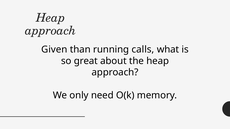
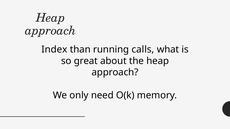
Given: Given -> Index (54, 50)
